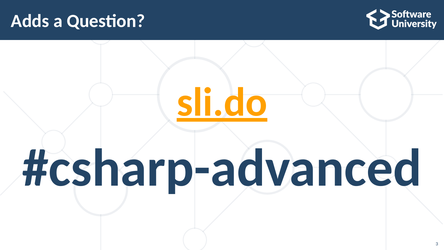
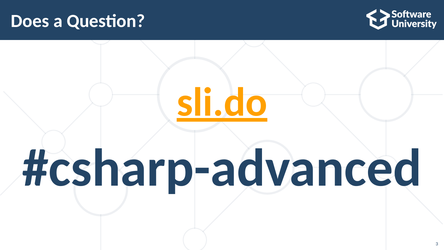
Adds: Adds -> Does (30, 21)
